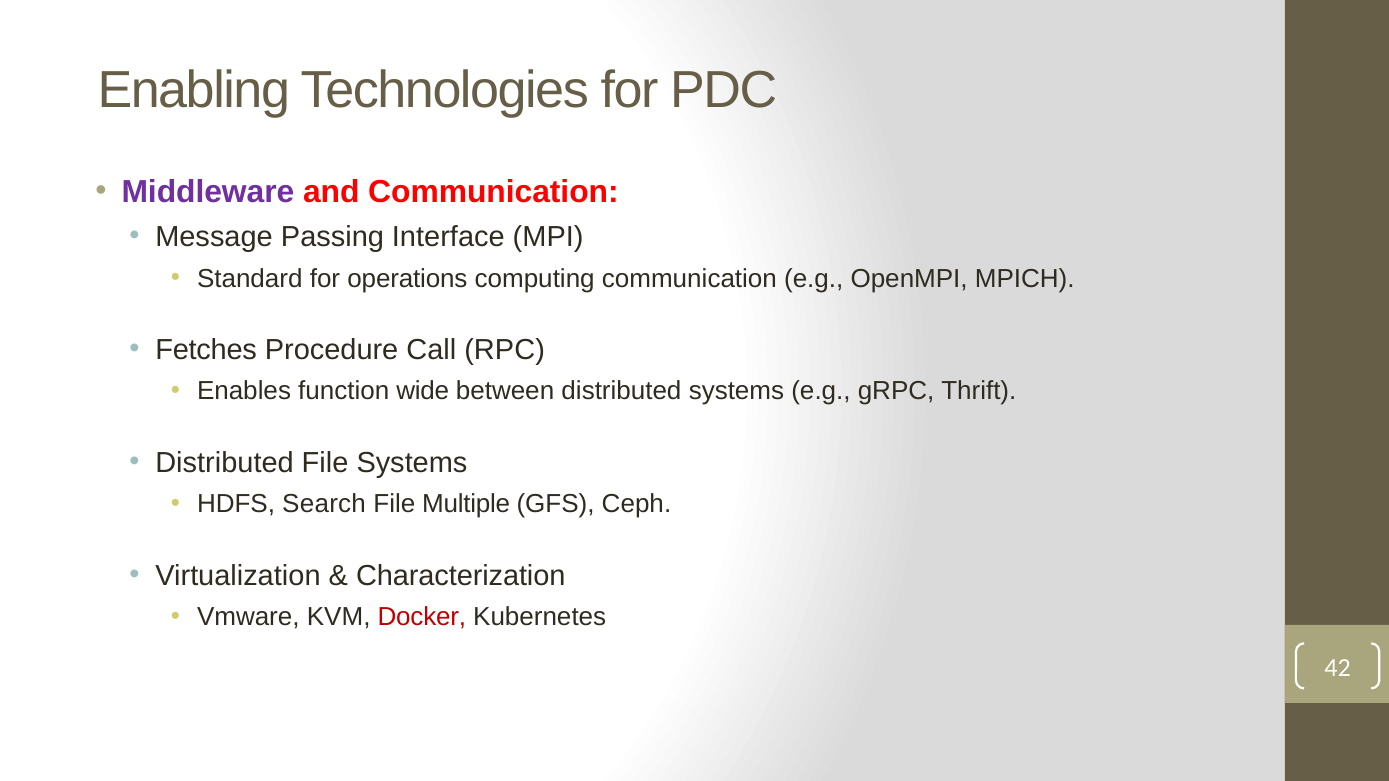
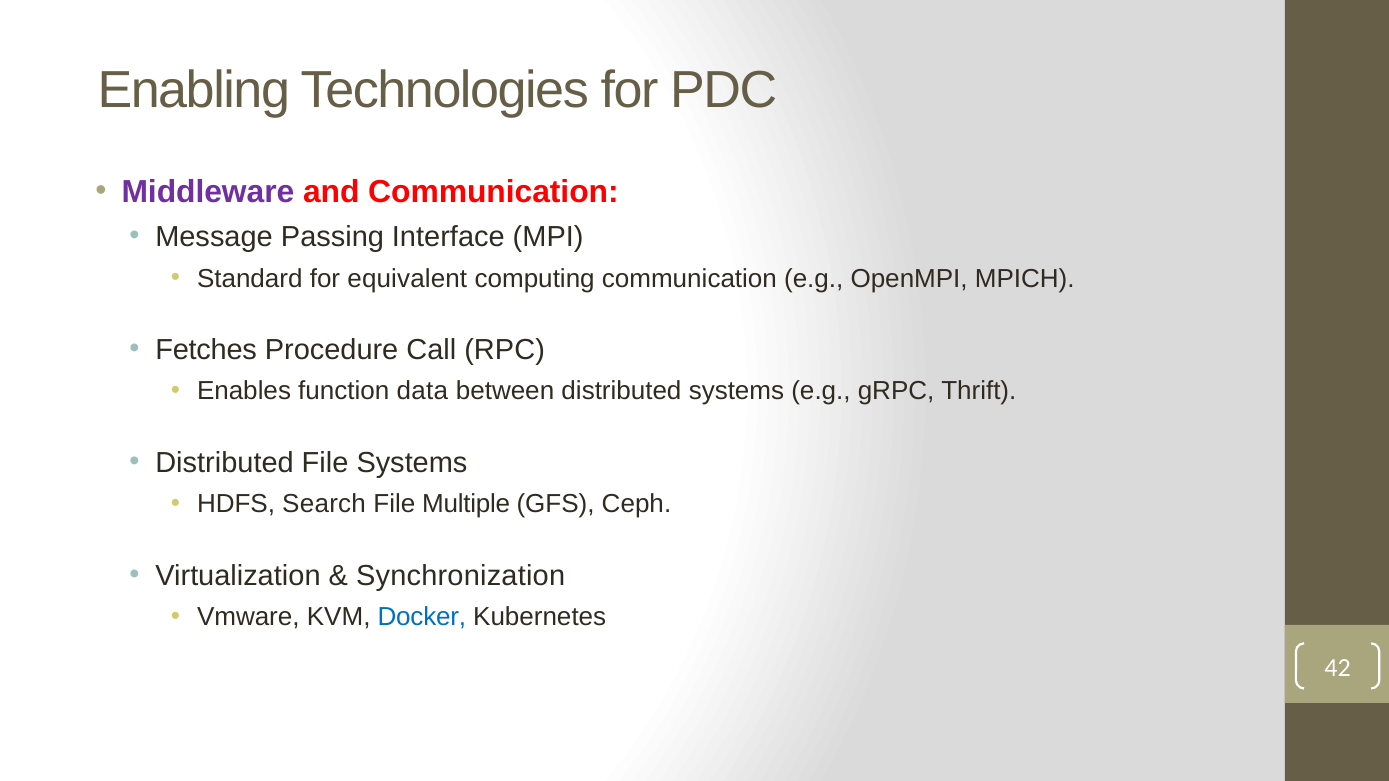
operations: operations -> equivalent (407, 279)
wide: wide -> data (422, 391)
Characterization: Characterization -> Synchronization (461, 576)
Docker colour: red -> blue (422, 617)
